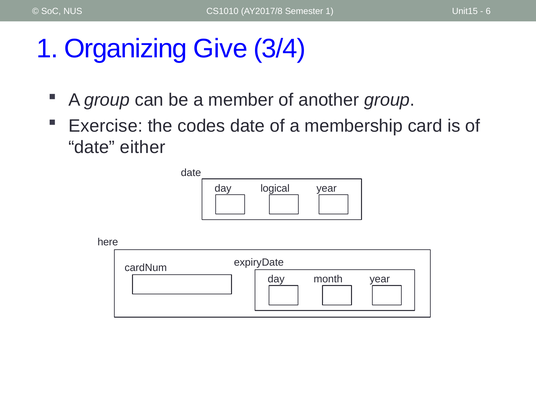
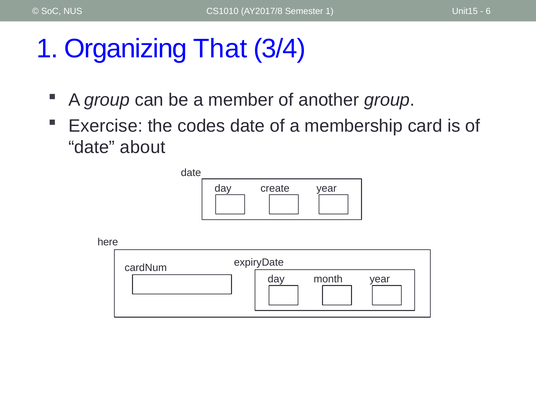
Give: Give -> That (220, 49)
either: either -> about (143, 147)
logical: logical -> create (275, 188)
